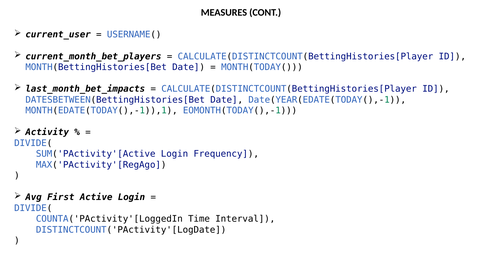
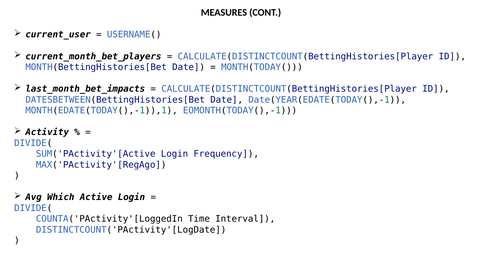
First: First -> Which (61, 197)
